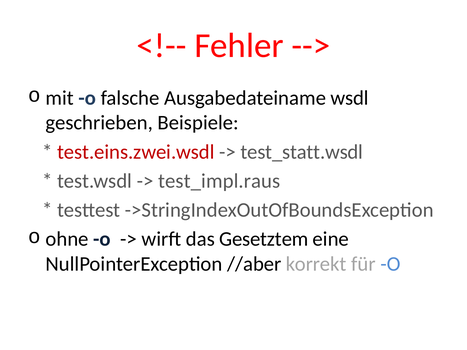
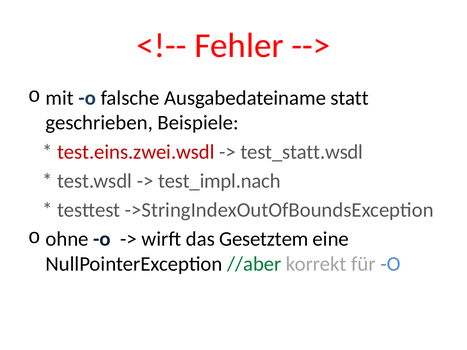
wsdl: wsdl -> statt (350, 98)
test_impl.raus: test_impl.raus -> test_impl.nach (219, 181)
//aber colour: black -> green (254, 264)
